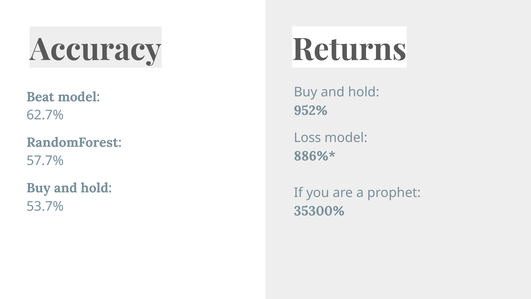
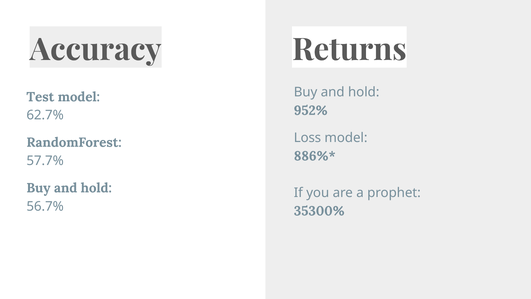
Beat: Beat -> Test (40, 97)
53.7%: 53.7% -> 56.7% (45, 206)
